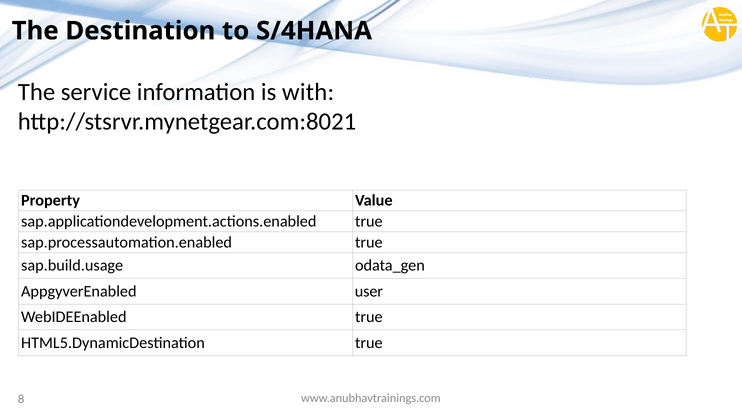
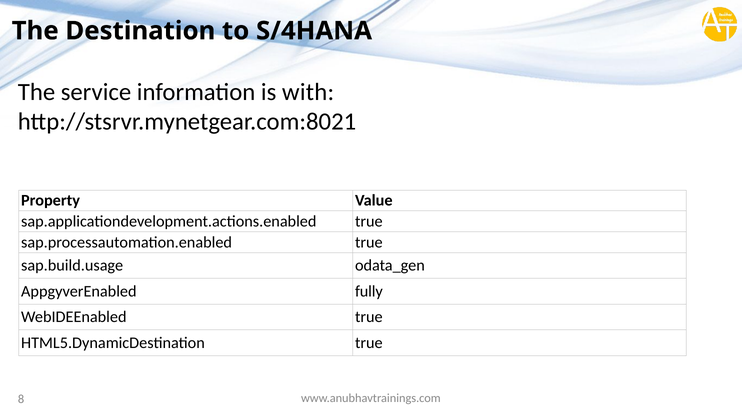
user: user -> fully (369, 292)
